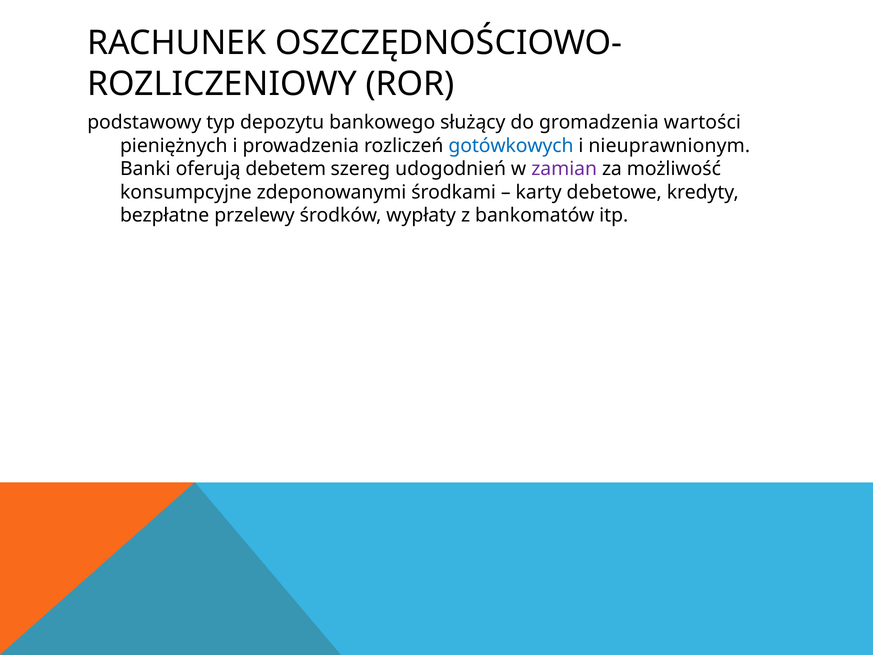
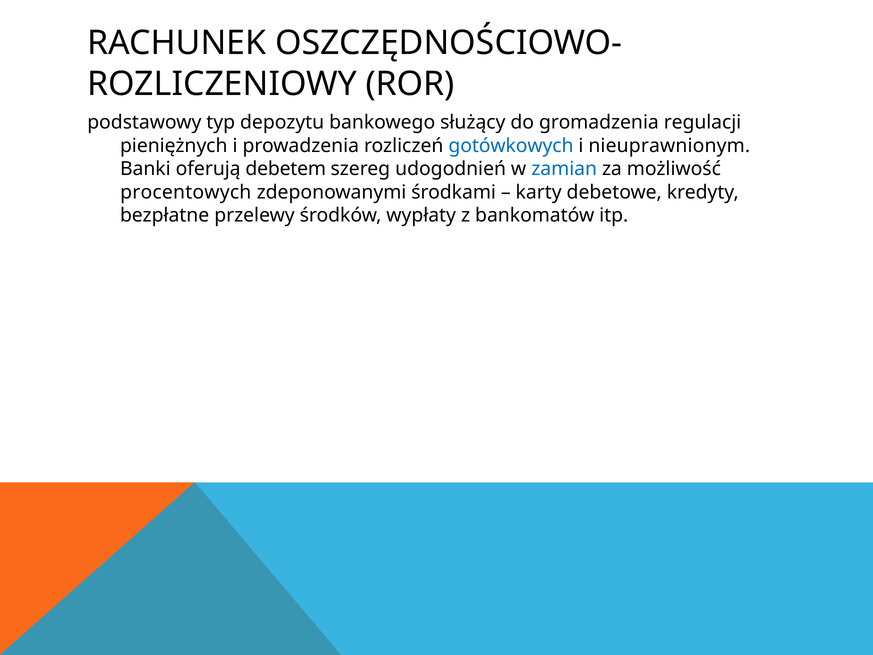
wartości: wartości -> regulacji (703, 122)
zamian colour: purple -> blue (564, 169)
konsumpcyjne: konsumpcyjne -> procentowych (186, 192)
